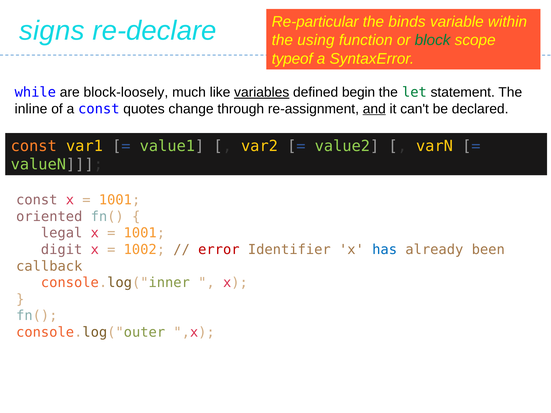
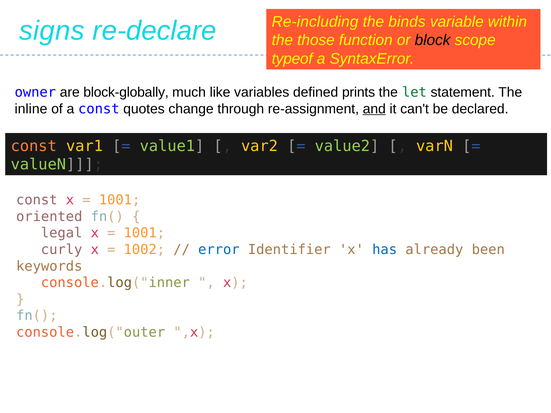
Re-particular: Re-particular -> Re-including (315, 22)
using: using -> those (316, 40)
block colour: green -> black (433, 40)
while: while -> owner (35, 92)
block-loosely: block-loosely -> block-globally (126, 92)
variables underline: present -> none (262, 92)
begin: begin -> prints (359, 92)
digit: digit -> curly (62, 250)
error colour: red -> blue (219, 250)
callback: callback -> keywords (49, 266)
